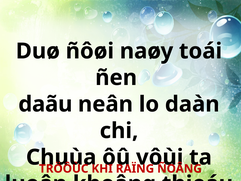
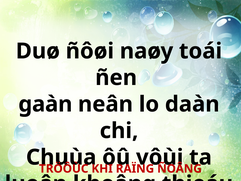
daãu: daãu -> gaàn (45, 104)
